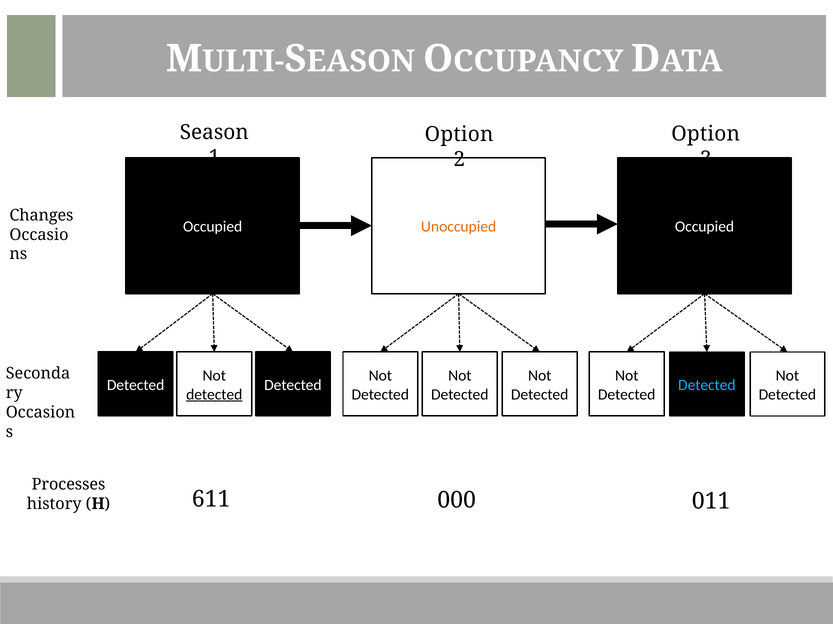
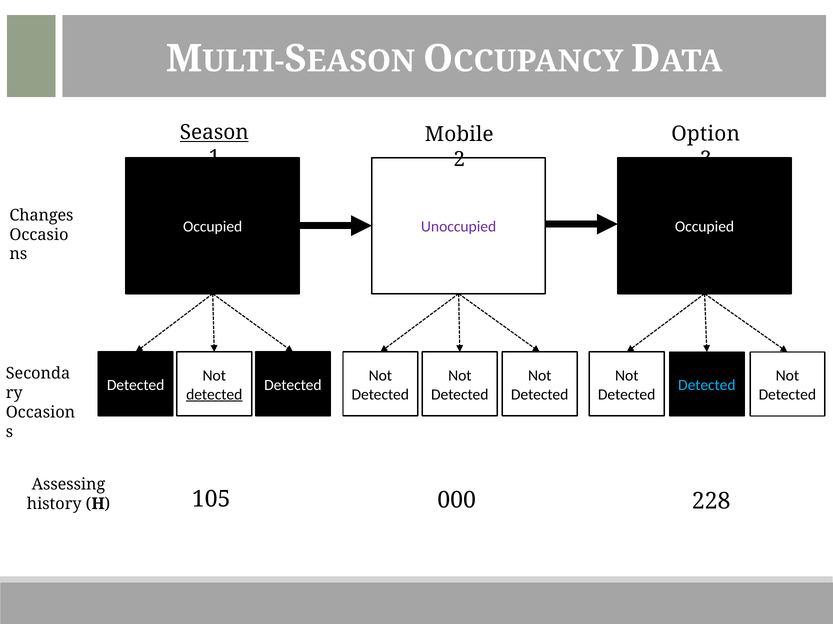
Season underline: none -> present (214, 133)
Option: Option -> Mobile (459, 134)
Unoccupied colour: orange -> purple (459, 227)
Processes: Processes -> Assessing (68, 485)
611: 611 -> 105 (211, 500)
011: 011 -> 228 (711, 502)
